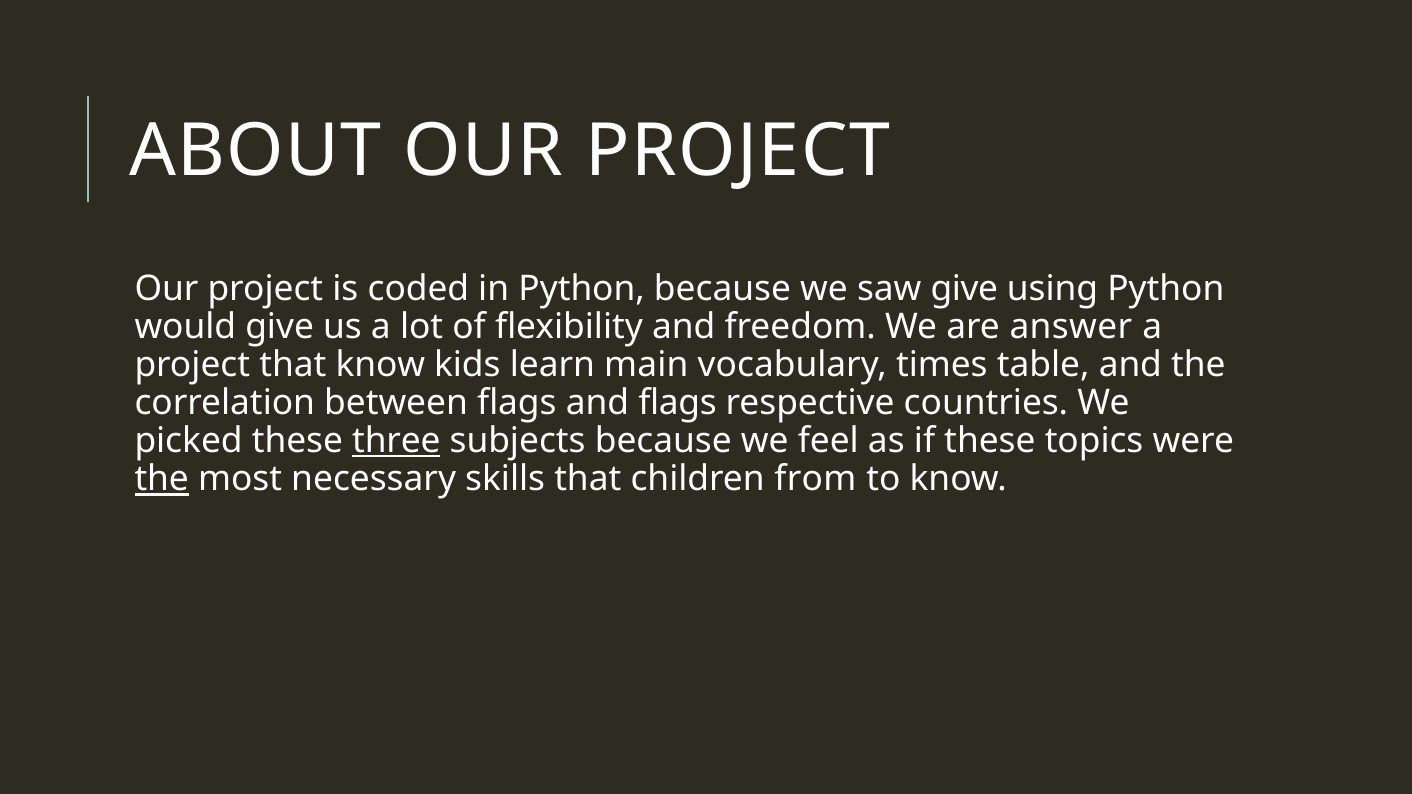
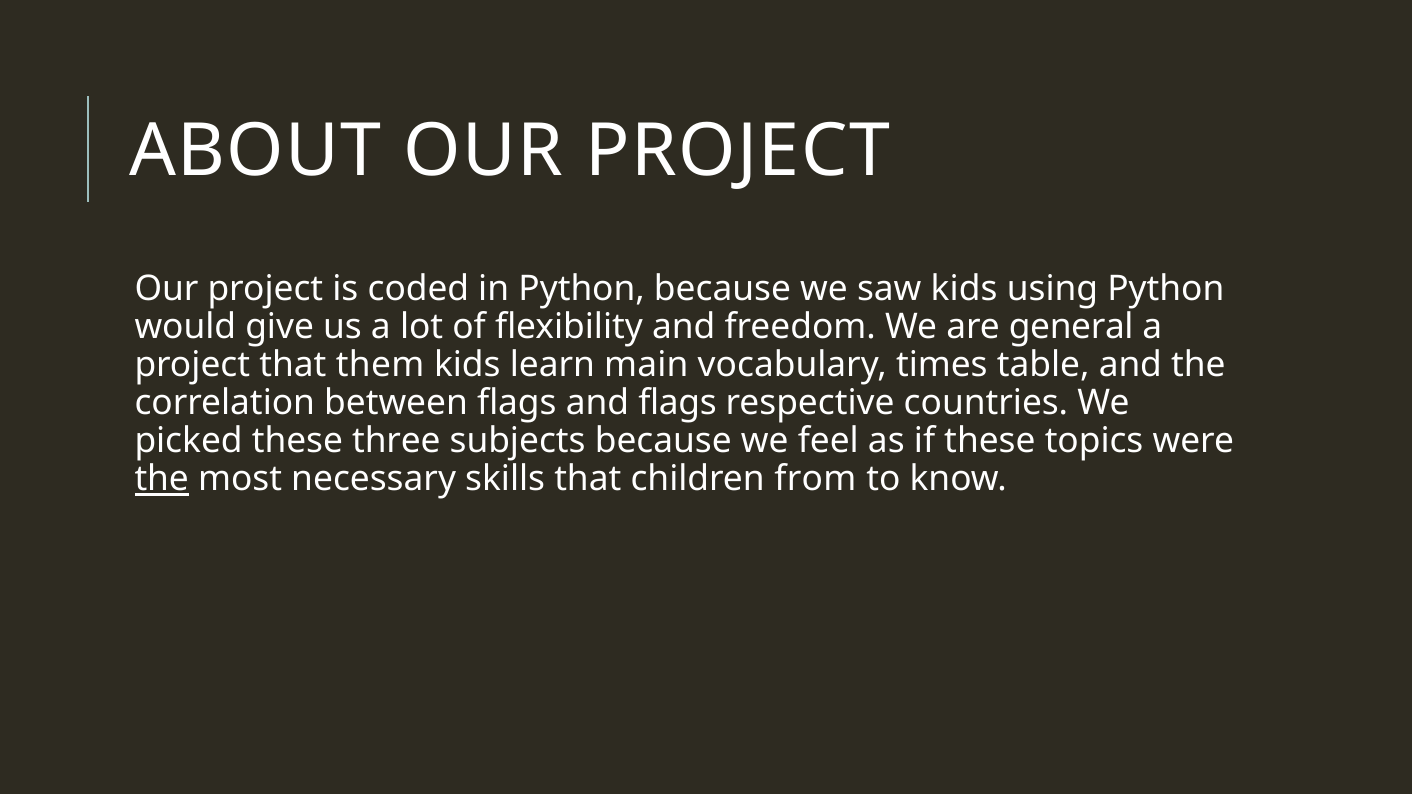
saw give: give -> kids (964, 289)
answer: answer -> general (1071, 327)
that know: know -> them (380, 365)
three underline: present -> none (396, 441)
